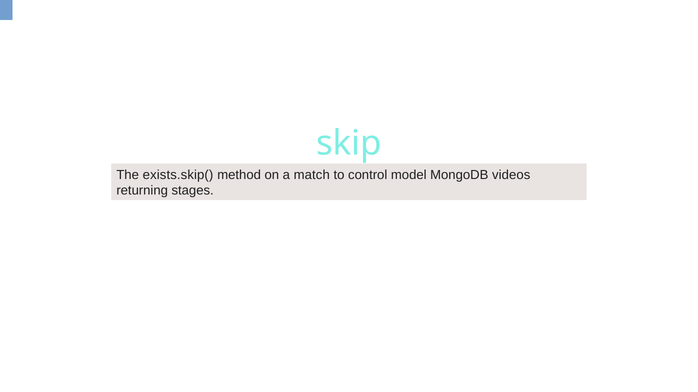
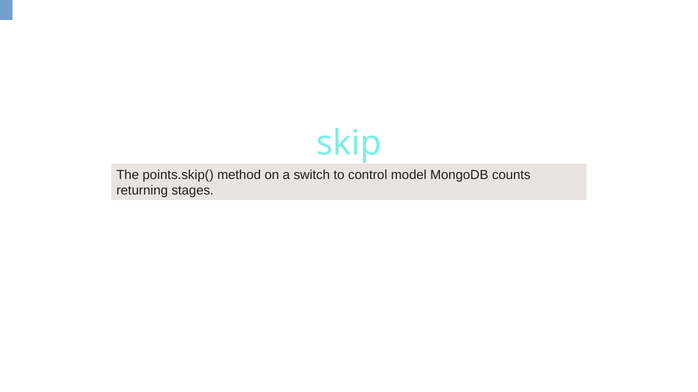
exists.skip(: exists.skip( -> points.skip( (178, 175)
match: match -> switch (312, 175)
videos: videos -> counts (511, 175)
